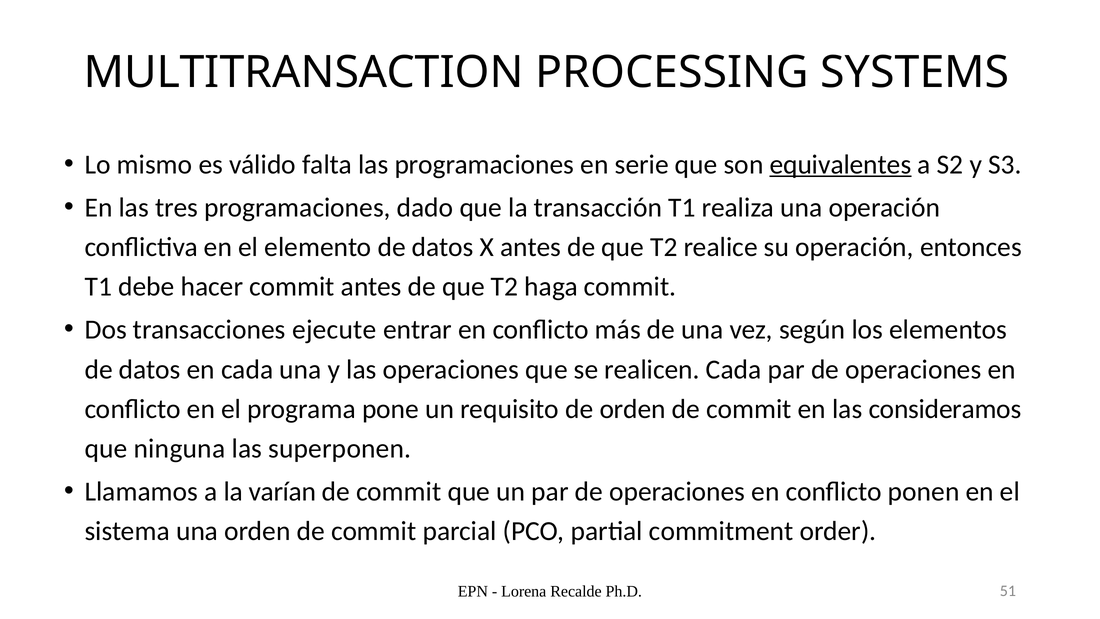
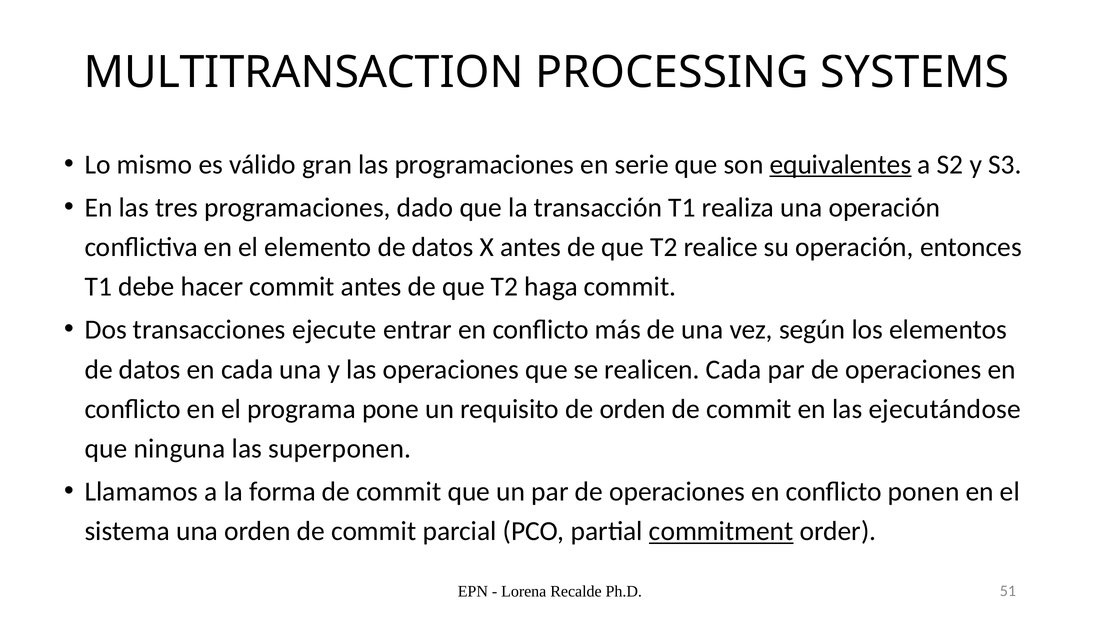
falta: falta -> gran (327, 164)
consideramos: consideramos -> ejecutándose (945, 409)
varían: varían -> forma (282, 492)
commitment underline: none -> present (721, 531)
